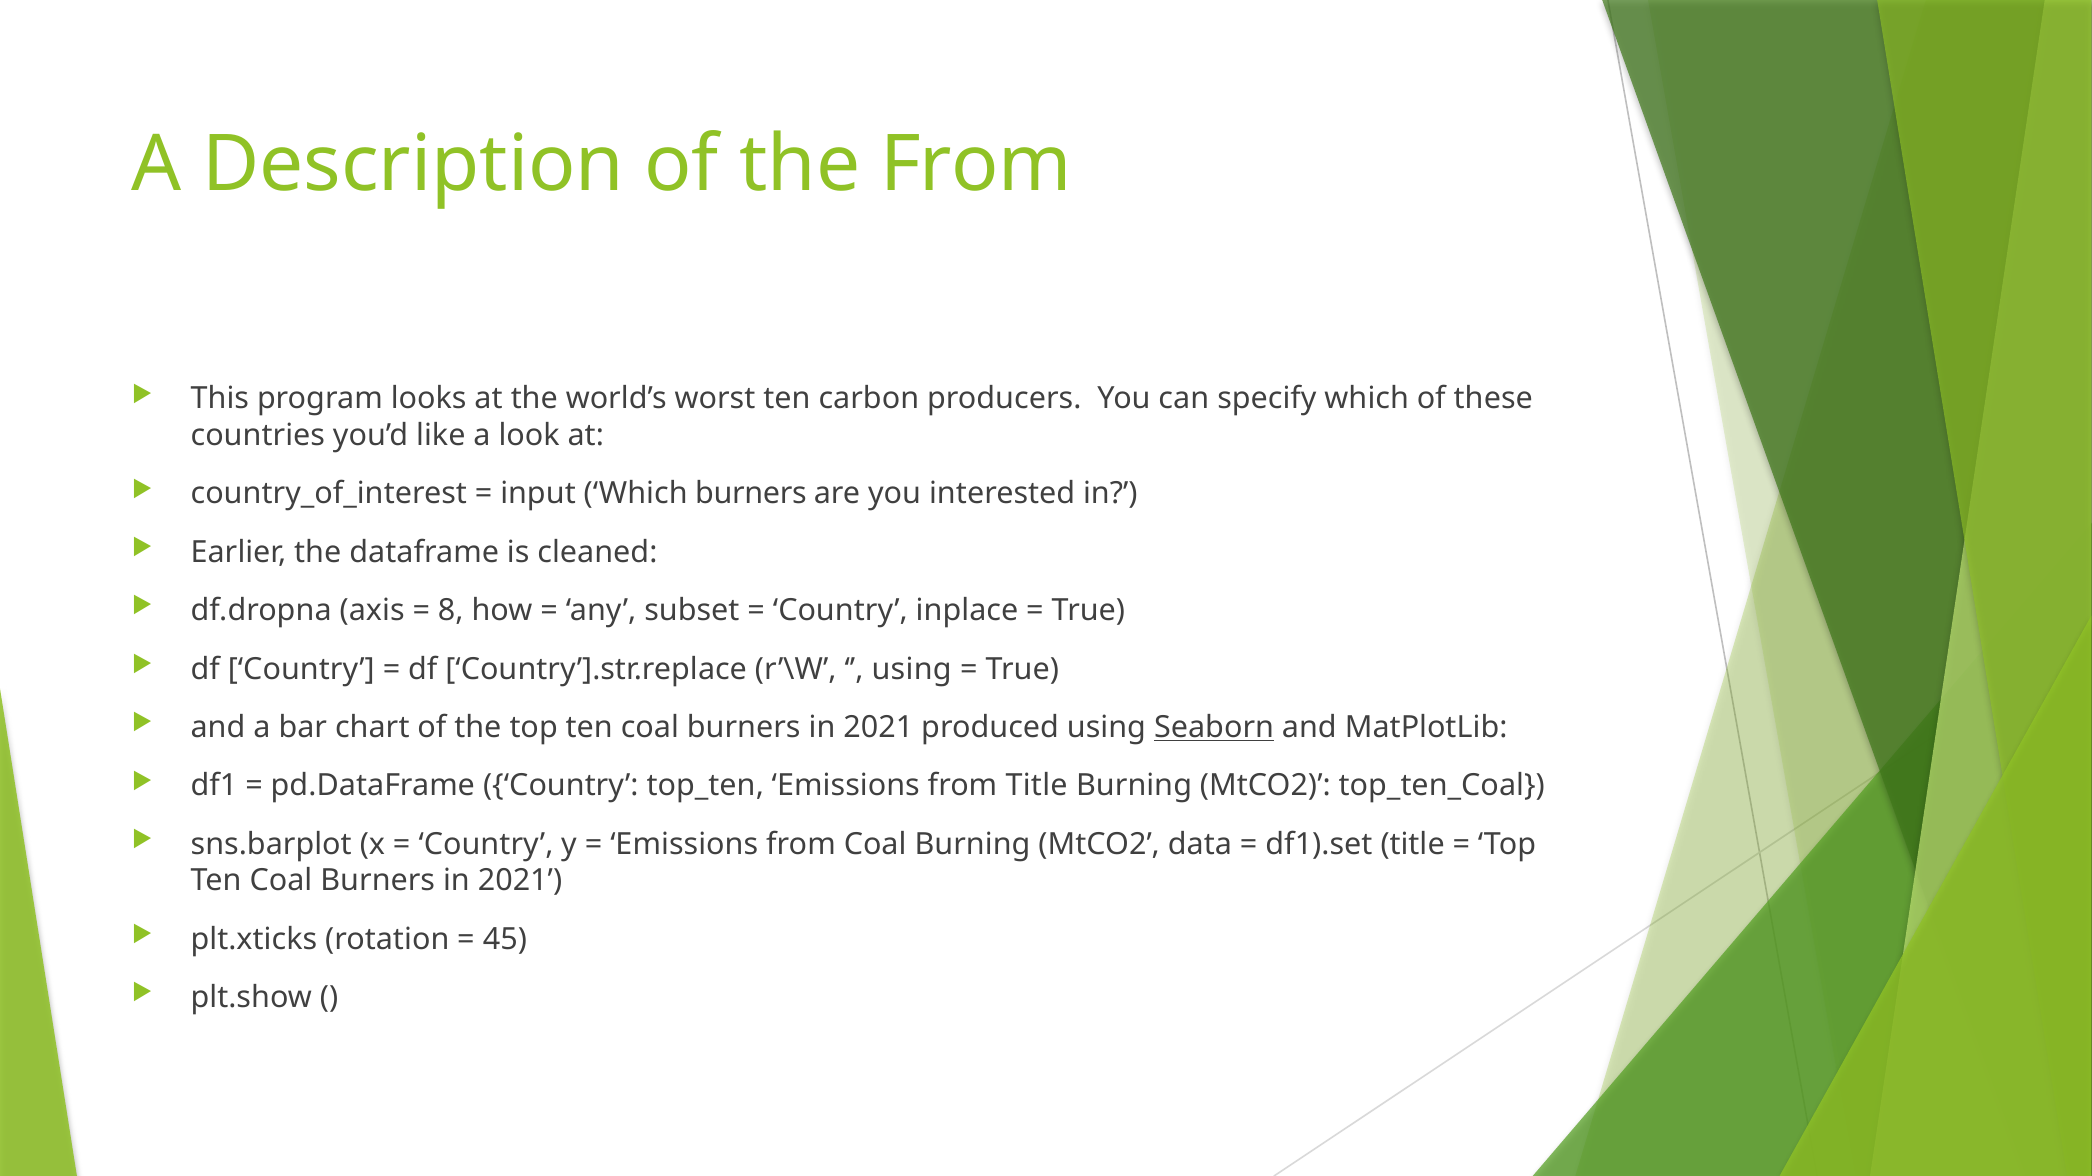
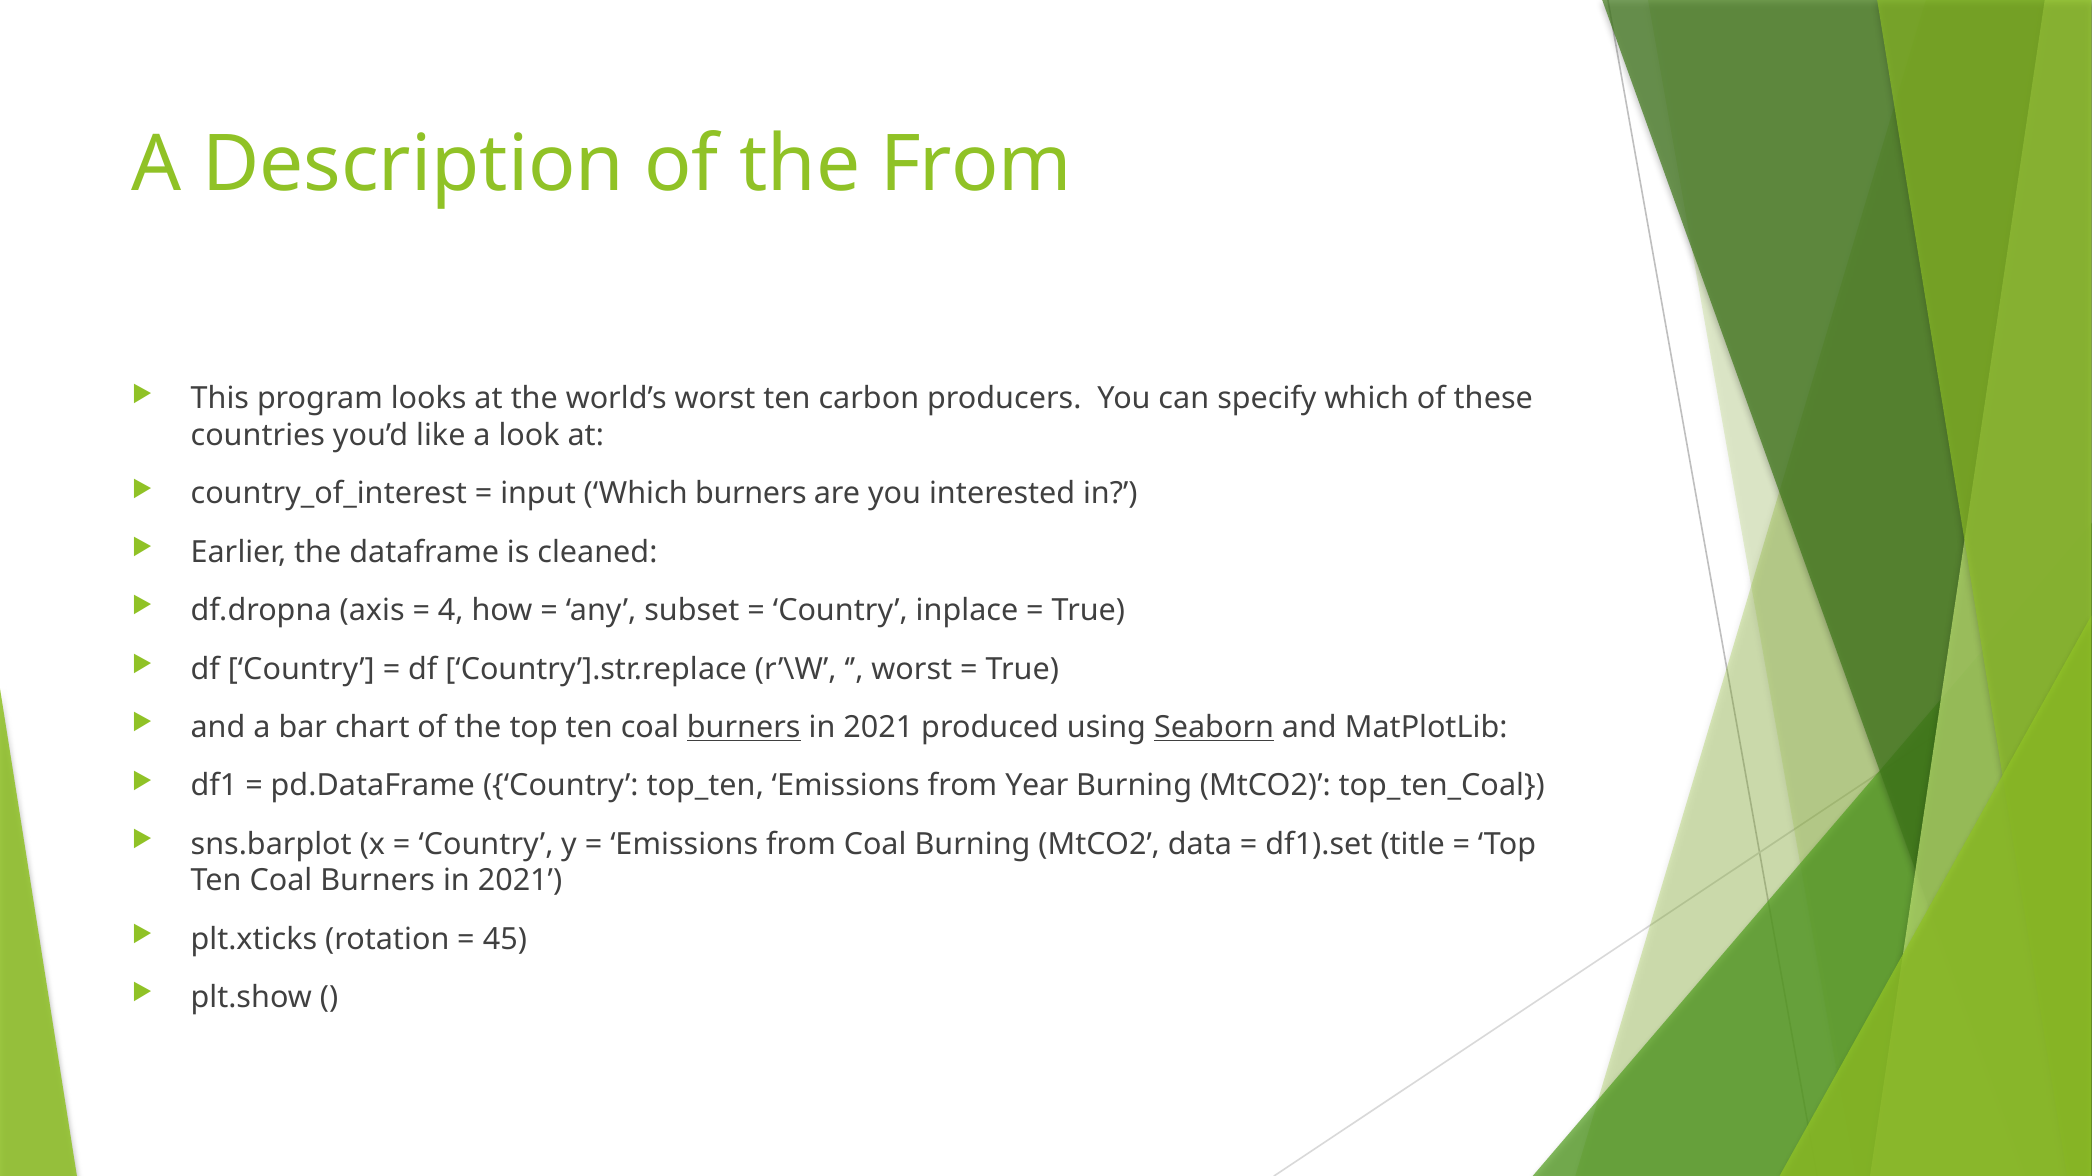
8: 8 -> 4 (451, 611)
using: using -> worst (912, 669)
burners underline: none -> present (744, 728)
from Title: Title -> Year (1037, 786)
